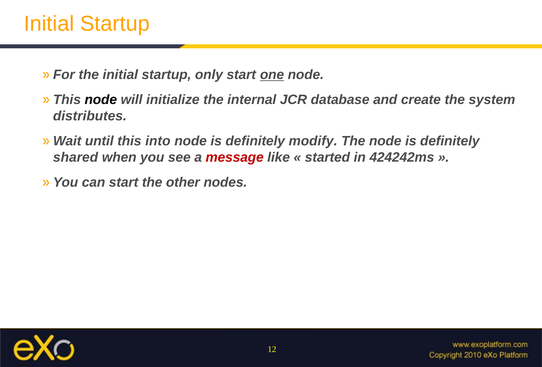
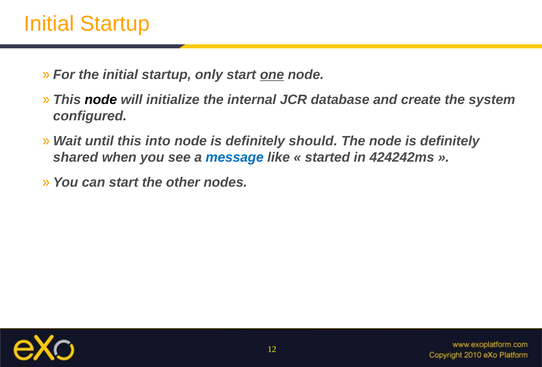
distributes: distributes -> configured (90, 116)
modify: modify -> should (313, 141)
message colour: red -> blue (235, 157)
